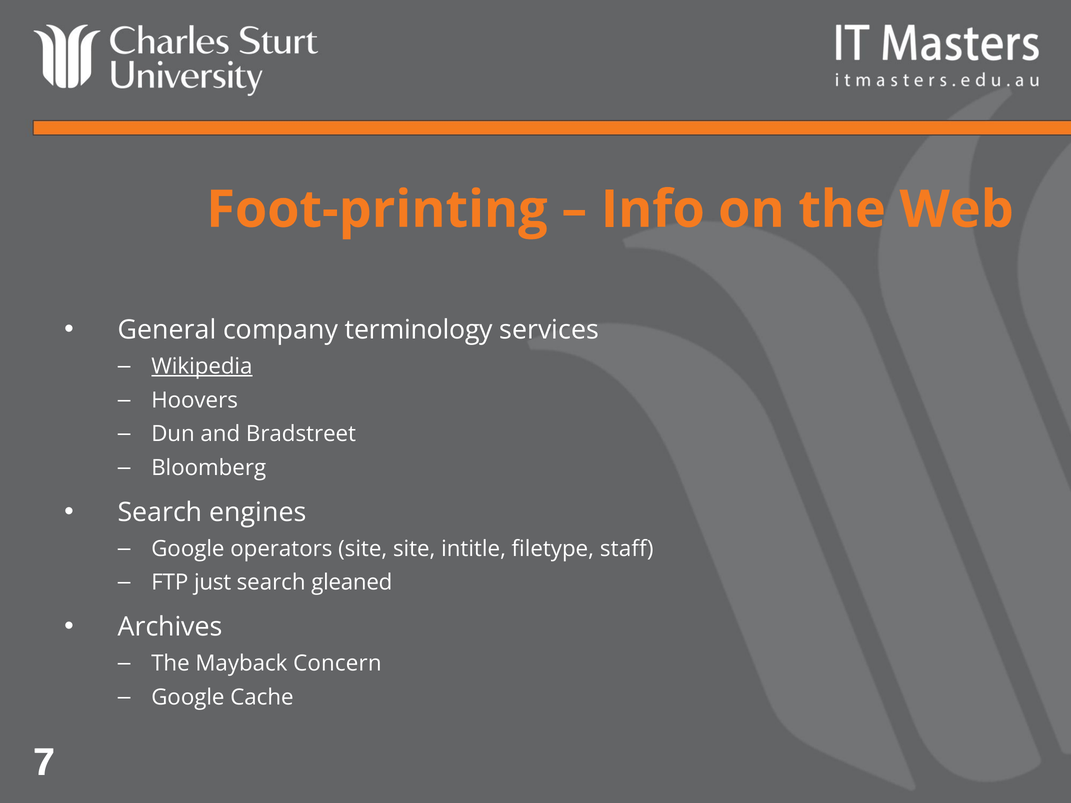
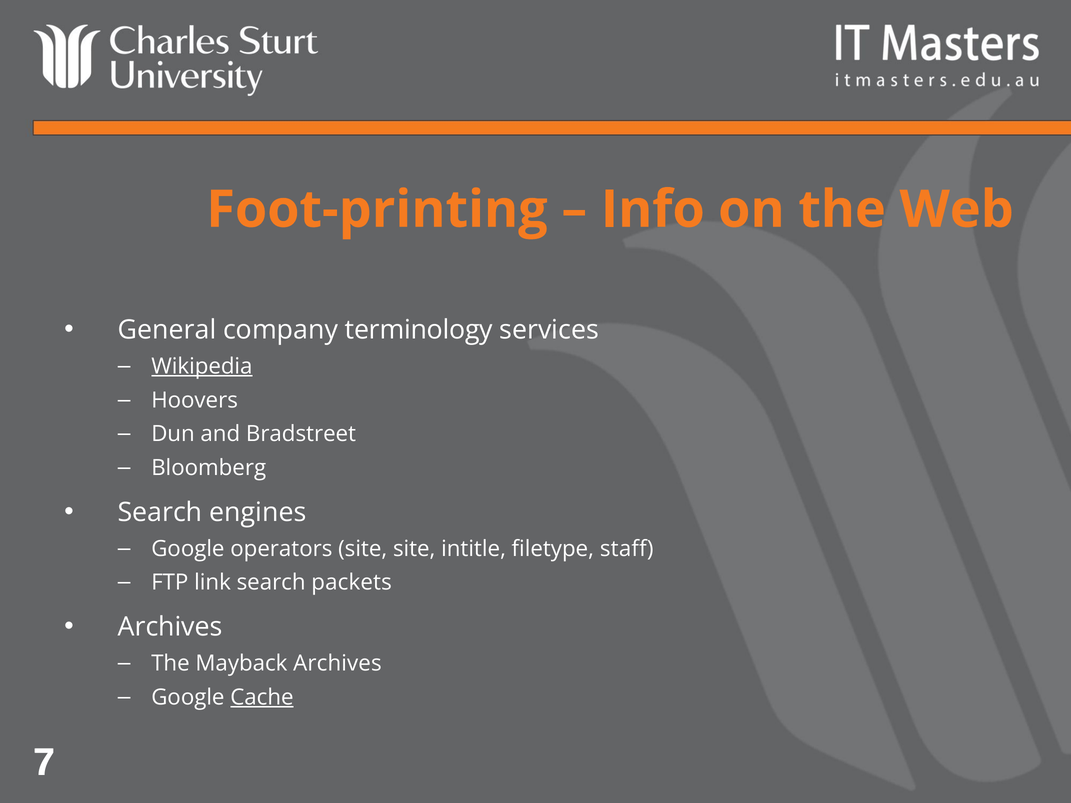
just: just -> link (213, 583)
gleaned: gleaned -> packets (352, 583)
Mayback Concern: Concern -> Archives (337, 664)
Cache underline: none -> present (262, 697)
